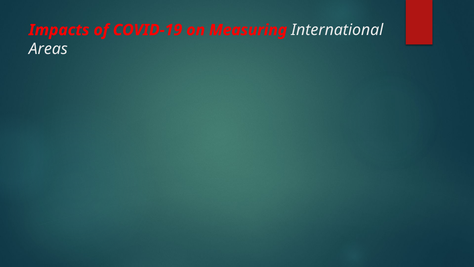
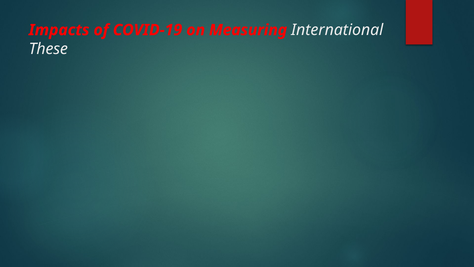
Areas: Areas -> These (48, 49)
